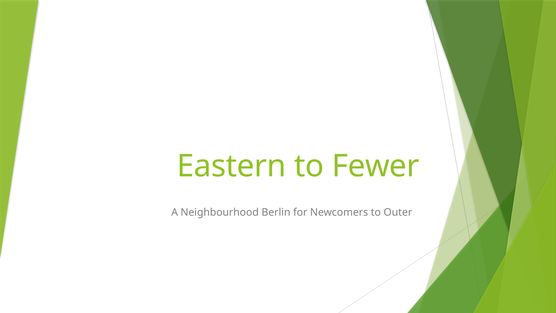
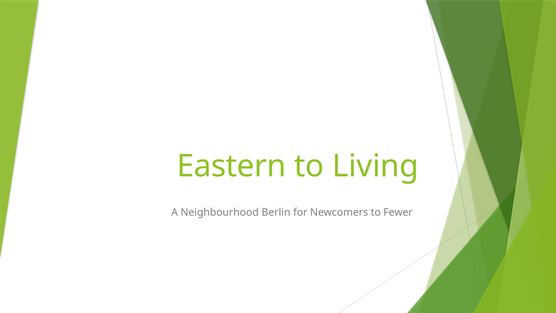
Fewer: Fewer -> Living (376, 166)
Outer: Outer -> Fewer (398, 212)
